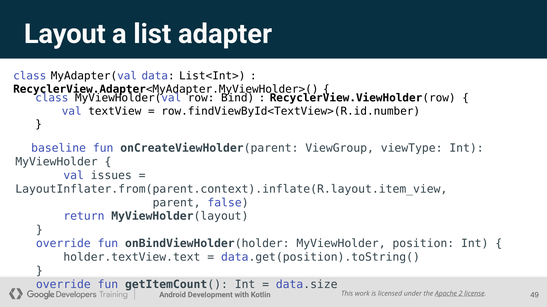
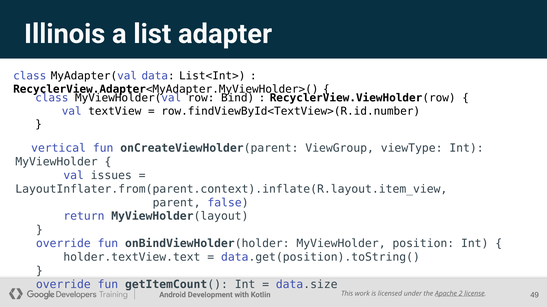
Layout: Layout -> Illinois (65, 34)
baseline: baseline -> vertical (59, 148)
